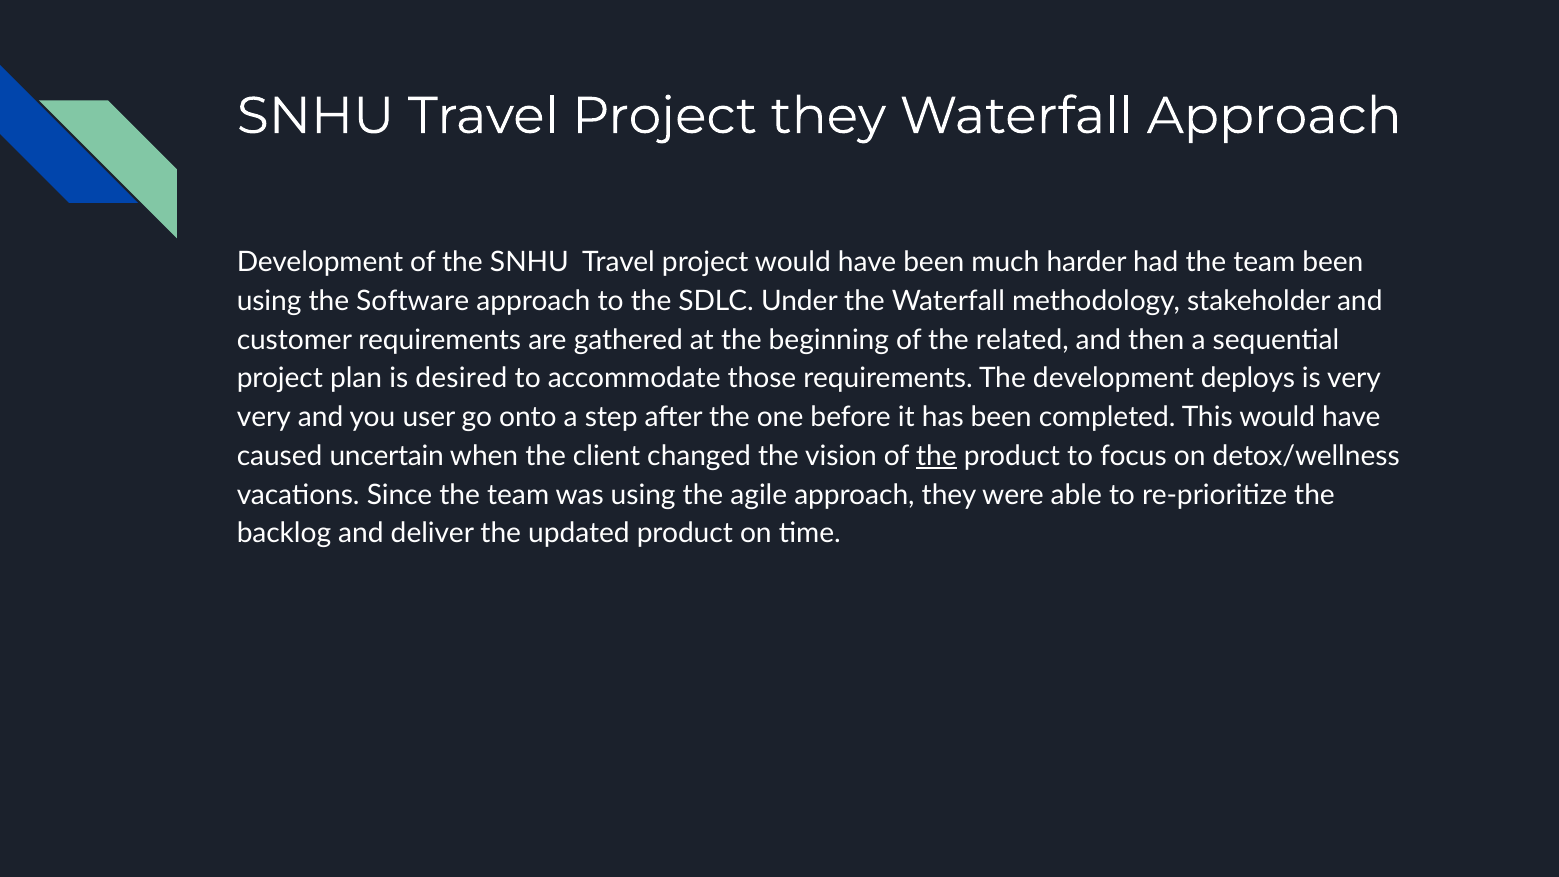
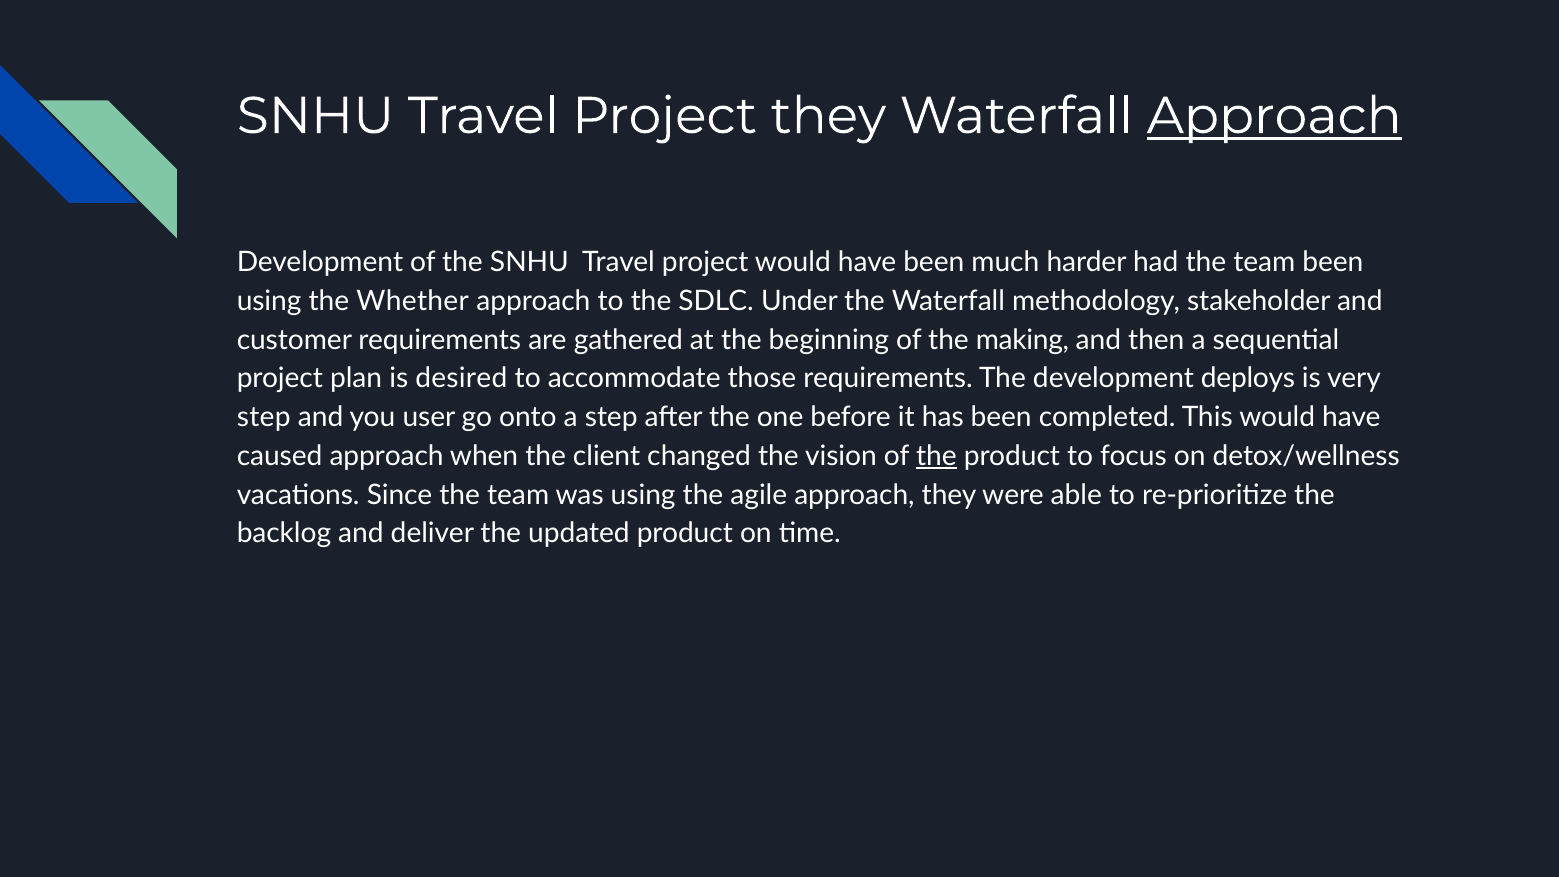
Approach underline: none -> present (1274, 116)
Software: Software -> Whether (413, 301)
related: related -> making (1022, 340)
very: very -> step (264, 417)
caused uncertain: uncertain -> approach (387, 456)
